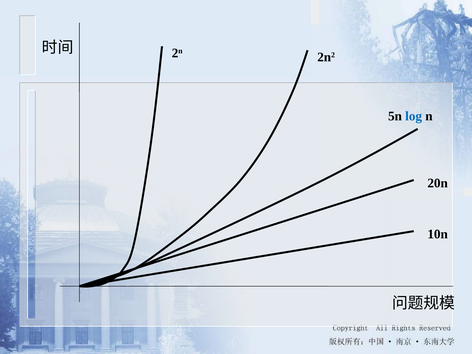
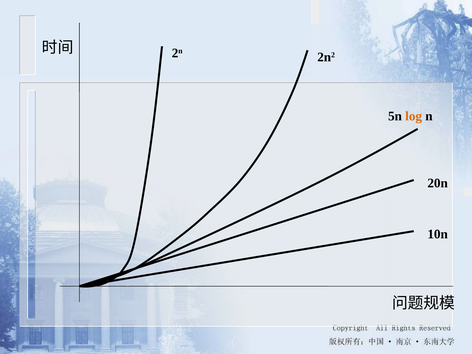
log colour: blue -> orange (414, 116)
